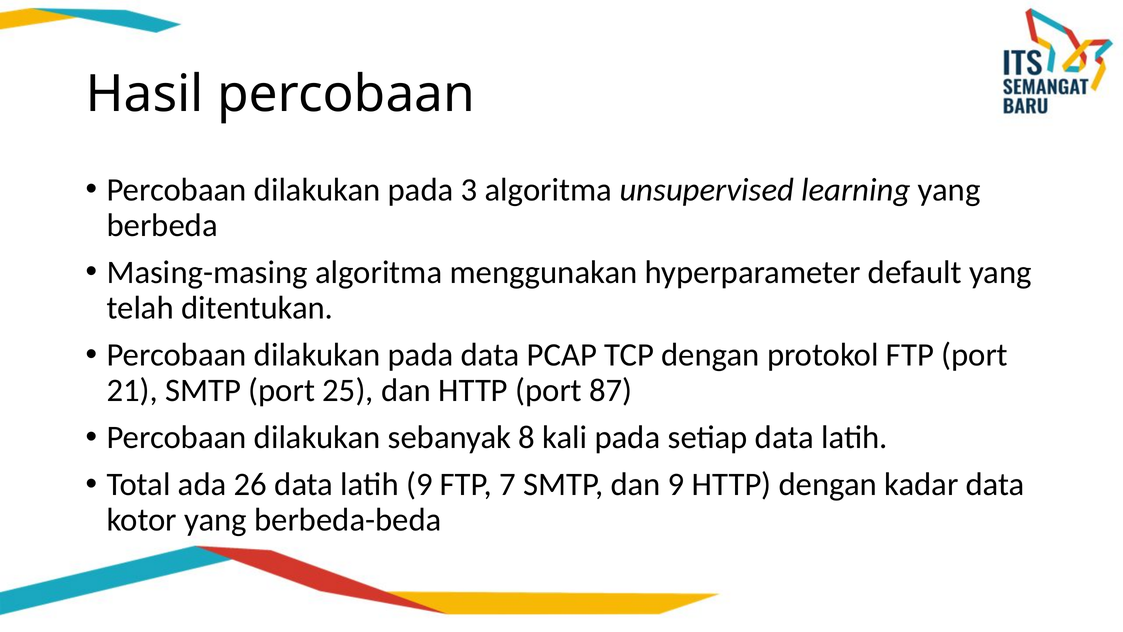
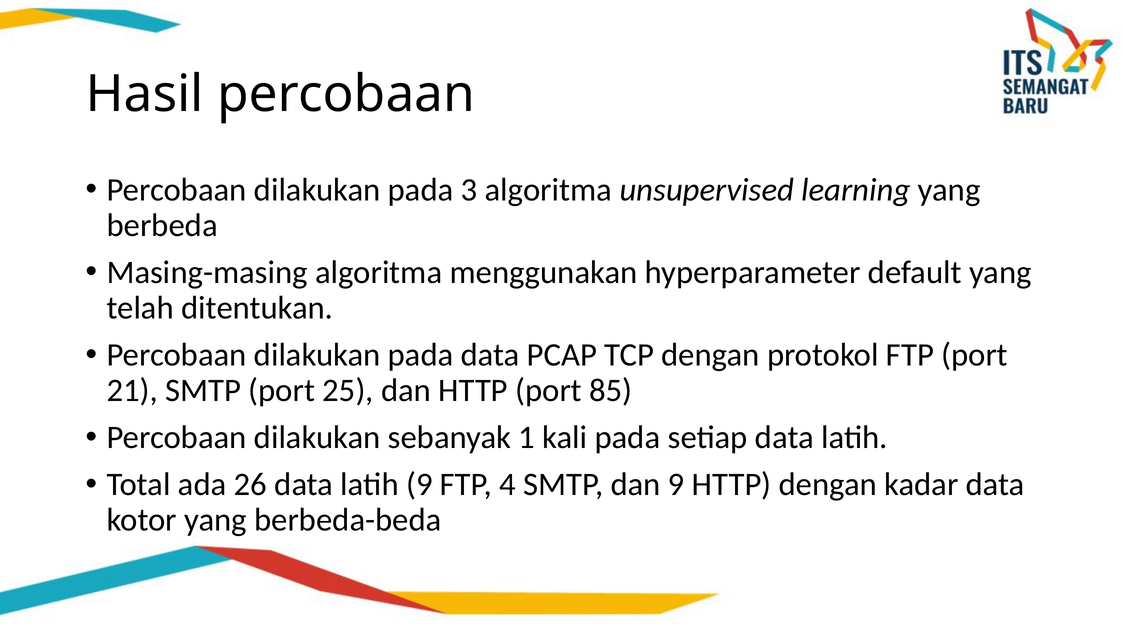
87: 87 -> 85 (611, 390)
8: 8 -> 1 (527, 437)
7: 7 -> 4 (508, 484)
